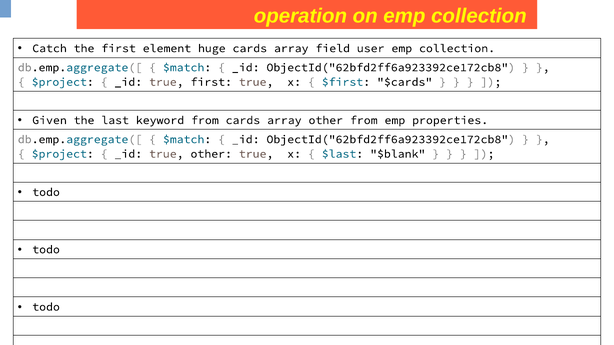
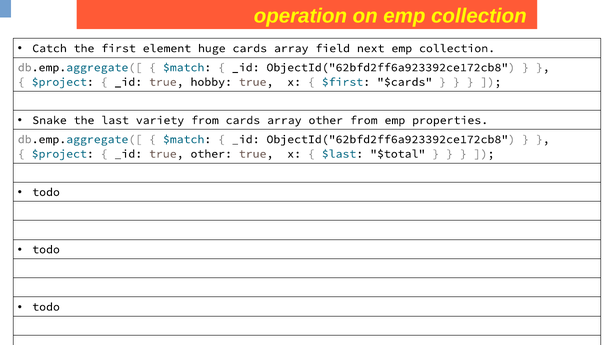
user: user -> next (371, 48)
true first: first -> hobby (211, 82)
Given: Given -> Snake (50, 120)
keyword: keyword -> variety (160, 120)
$blank: $blank -> $total (398, 154)
